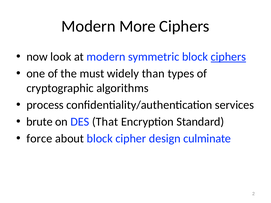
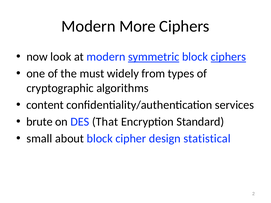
symmetric underline: none -> present (154, 57)
than: than -> from (153, 74)
process: process -> content (45, 105)
force: force -> small (39, 139)
culminate: culminate -> statistical (207, 139)
